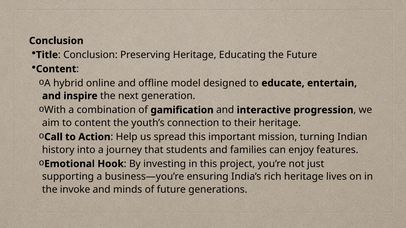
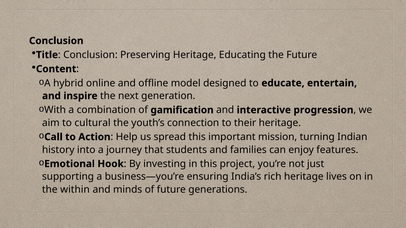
to content: content -> cultural (93, 123)
invoke: invoke -> within (75, 190)
